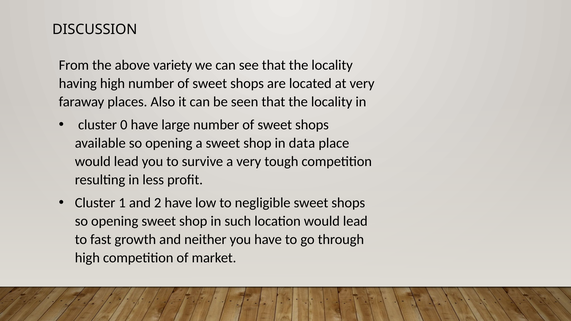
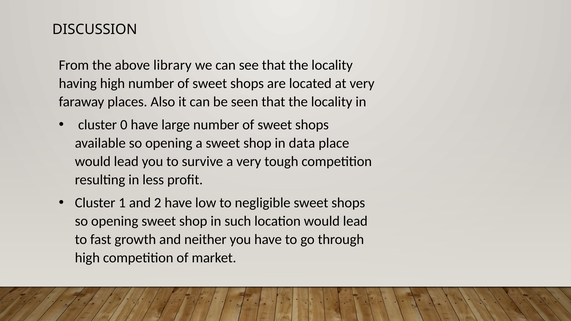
variety: variety -> library (172, 65)
